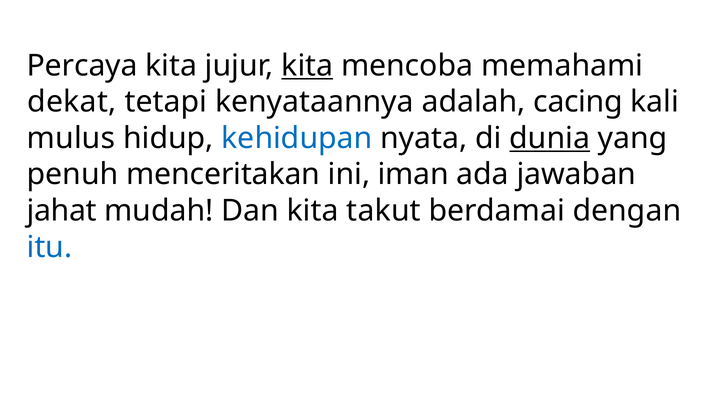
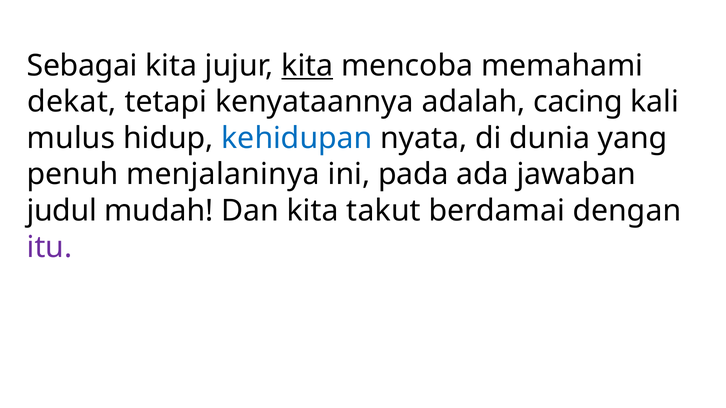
Percaya: Percaya -> Sebagai (82, 66)
dunia underline: present -> none (550, 138)
menceritakan: menceritakan -> menjalaninya (223, 175)
iman: iman -> pada (413, 175)
jahat: jahat -> judul (62, 211)
itu colour: blue -> purple (50, 247)
